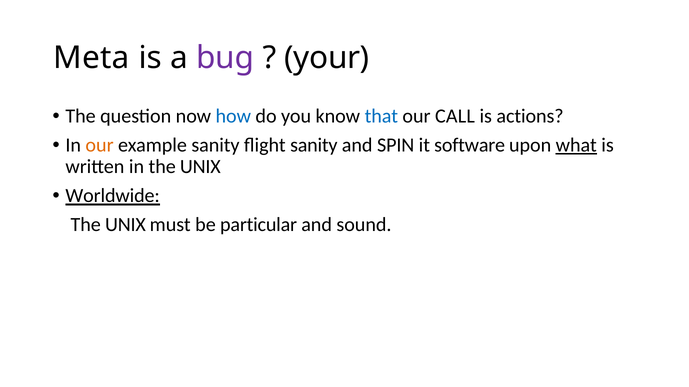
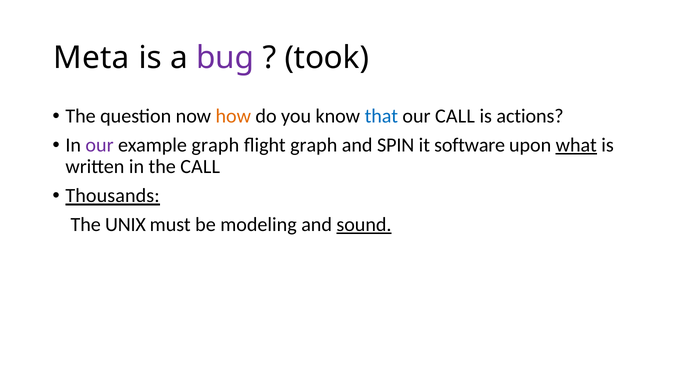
your: your -> took (327, 58)
how colour: blue -> orange (233, 116)
our colour: orange -> purple (100, 145)
example sanity: sanity -> graph (215, 145)
flight sanity: sanity -> graph (314, 145)
in the UNIX: UNIX -> CALL (200, 167)
Worldwide: Worldwide -> Thousands (113, 196)
particular: particular -> modeling (258, 225)
sound underline: none -> present (364, 225)
